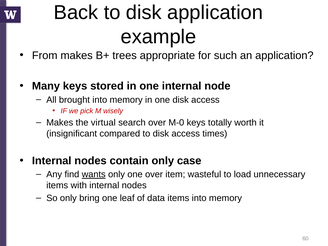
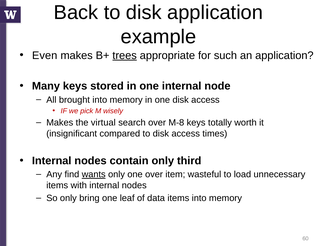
From: From -> Even (45, 55)
trees underline: none -> present (125, 55)
M-0: M-0 -> M-8 (176, 123)
case: case -> third (189, 161)
